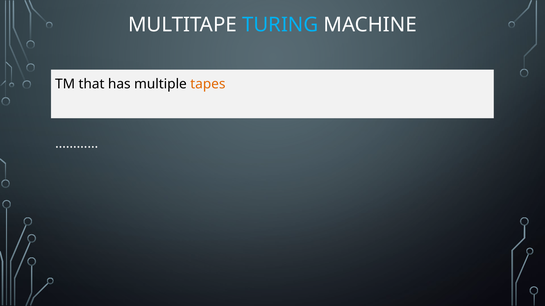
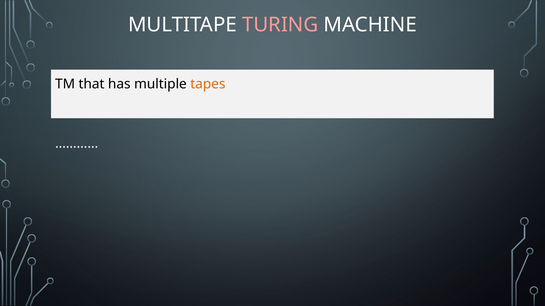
TURING colour: light blue -> pink (280, 25)
